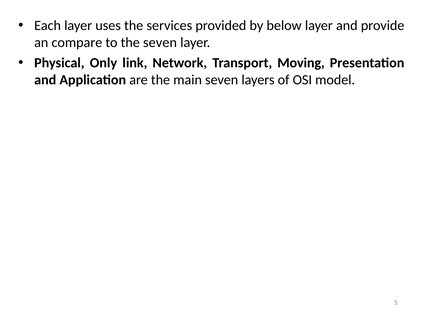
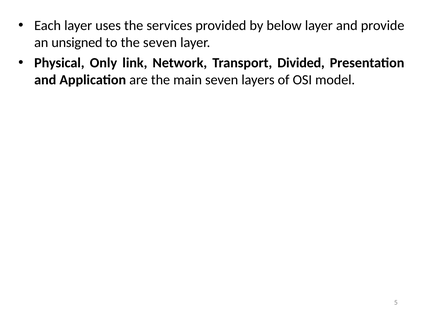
compare: compare -> unsigned (77, 43)
Moving: Moving -> Divided (301, 63)
